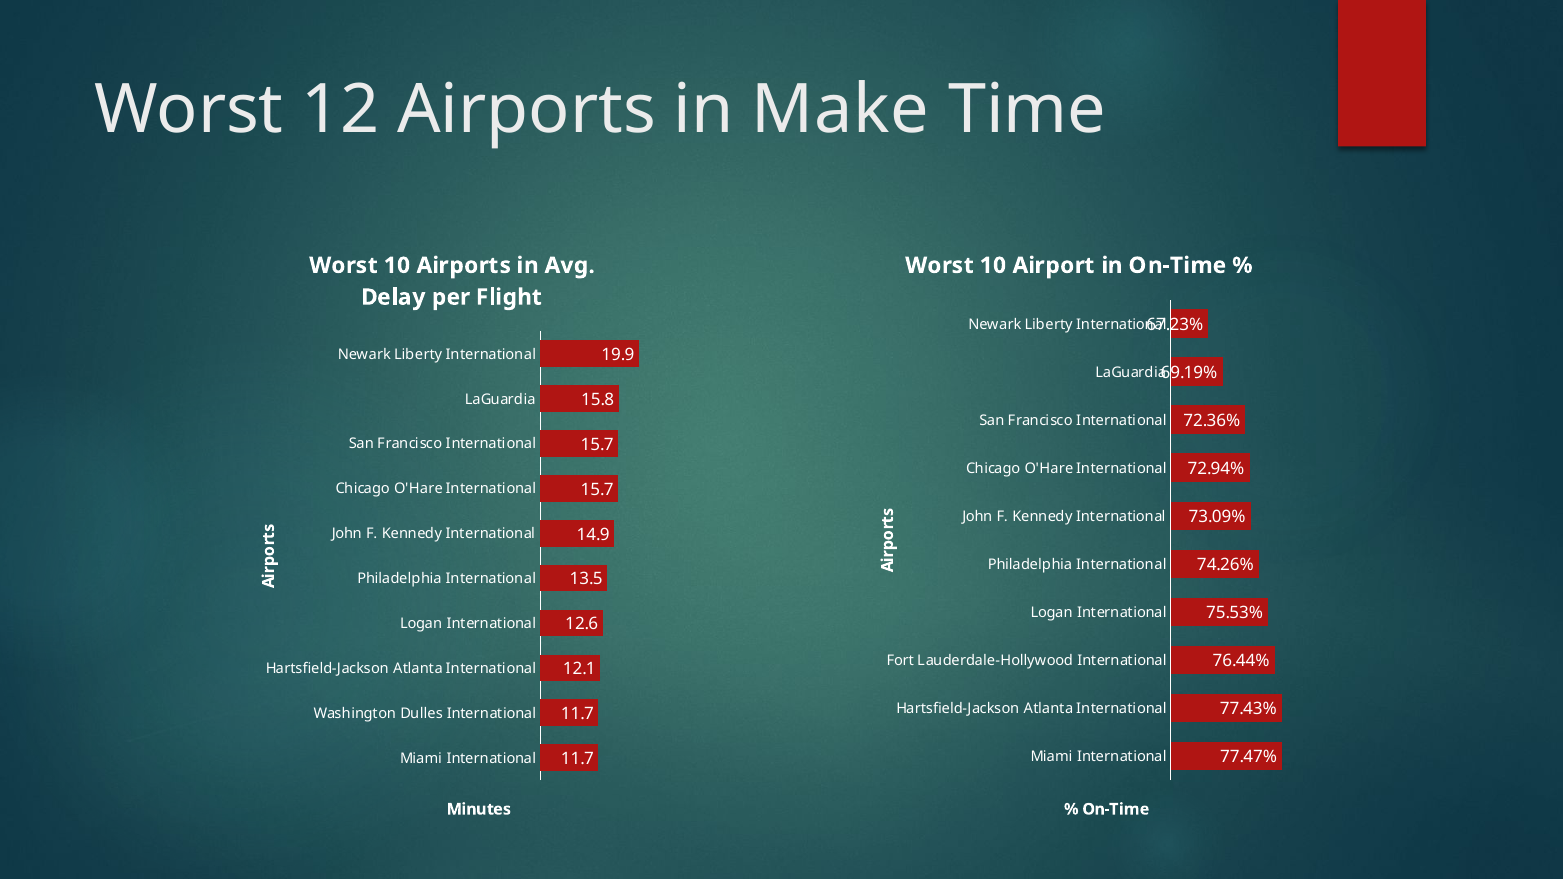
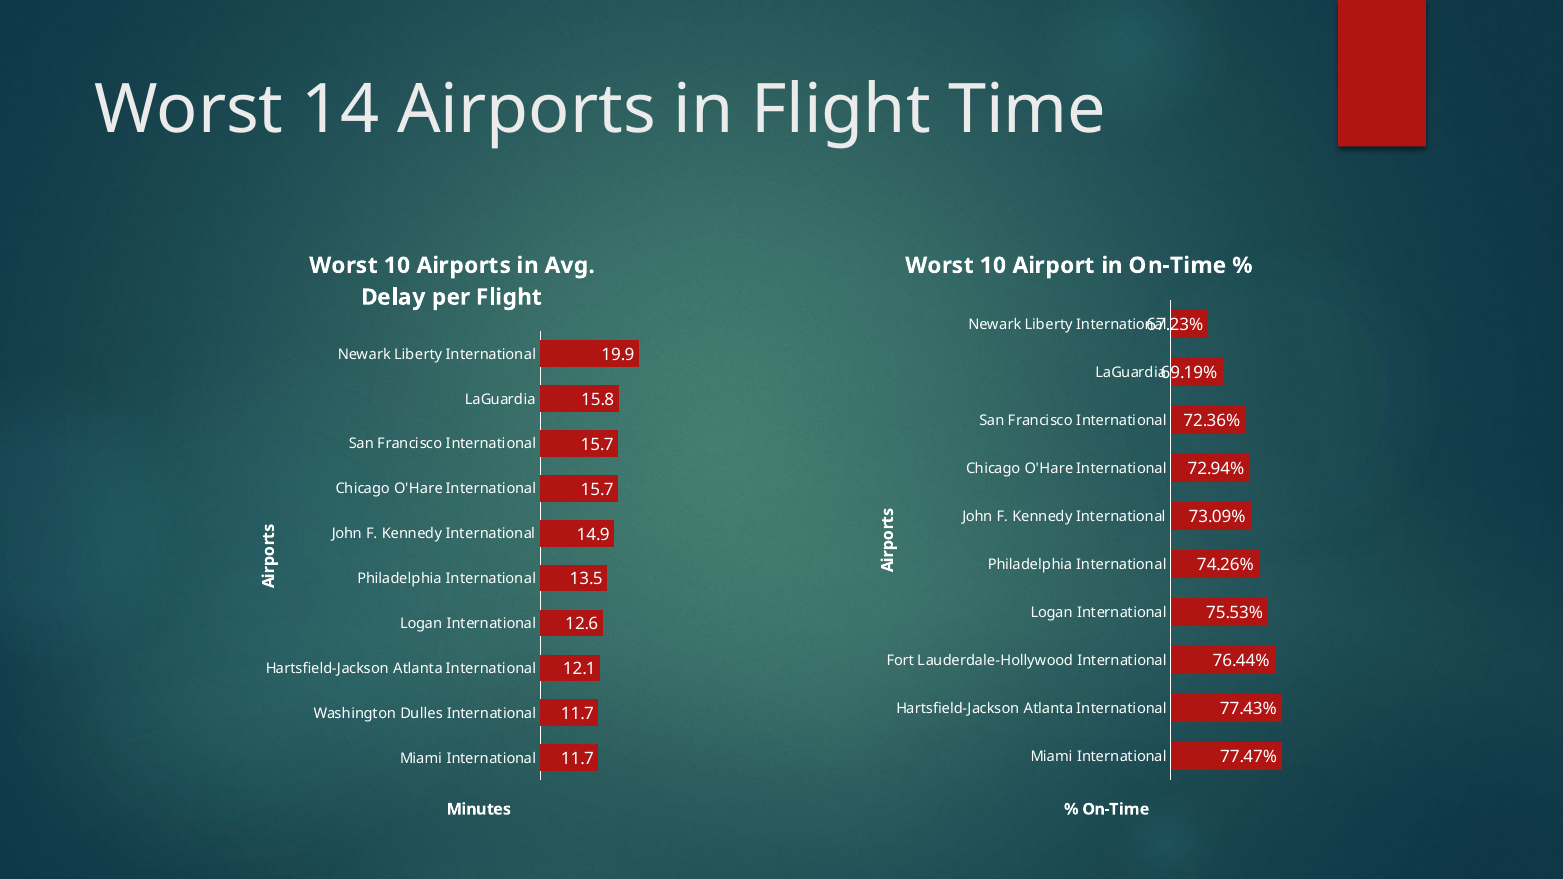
12: 12 -> 14 (340, 110)
in Make: Make -> Flight (841, 110)
